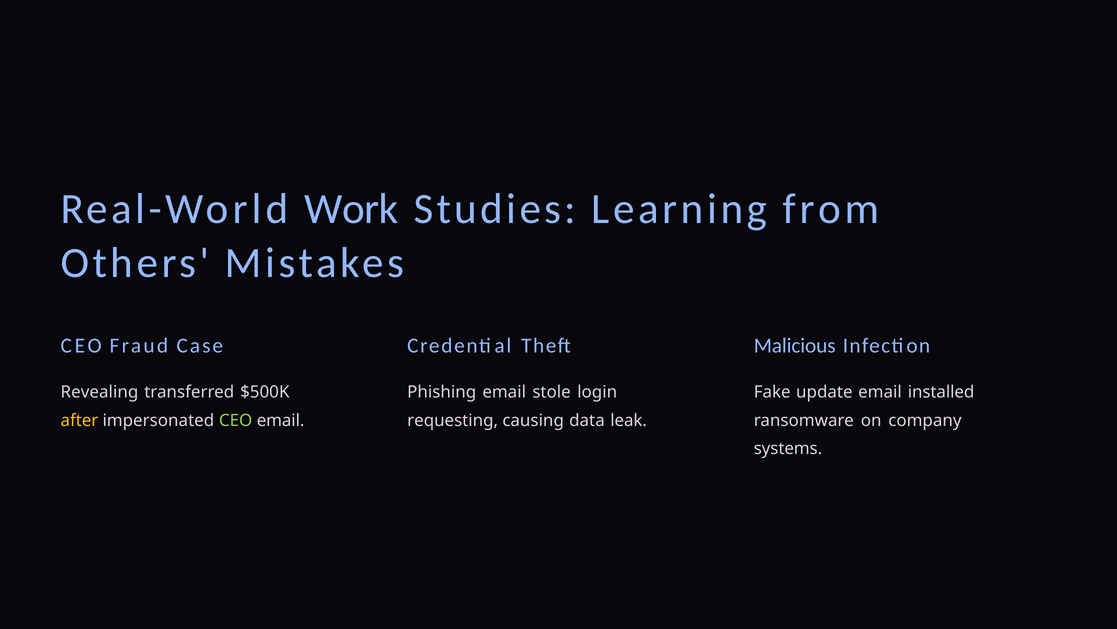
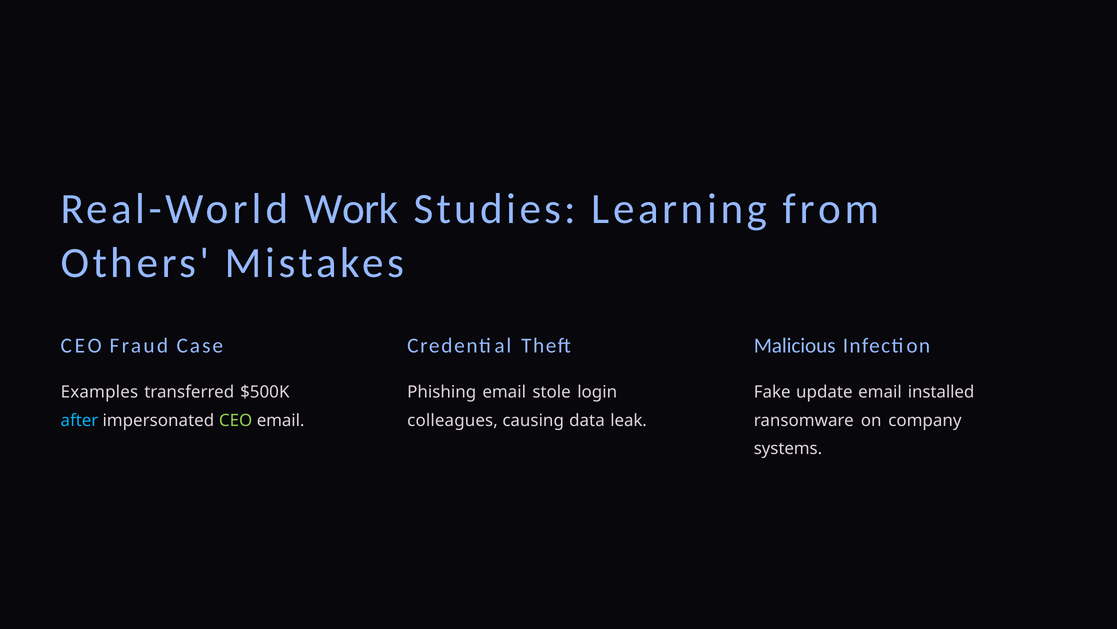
Revealing: Revealing -> Examples (99, 392)
after colour: yellow -> light blue (79, 420)
requesting: requesting -> colleagues (453, 420)
